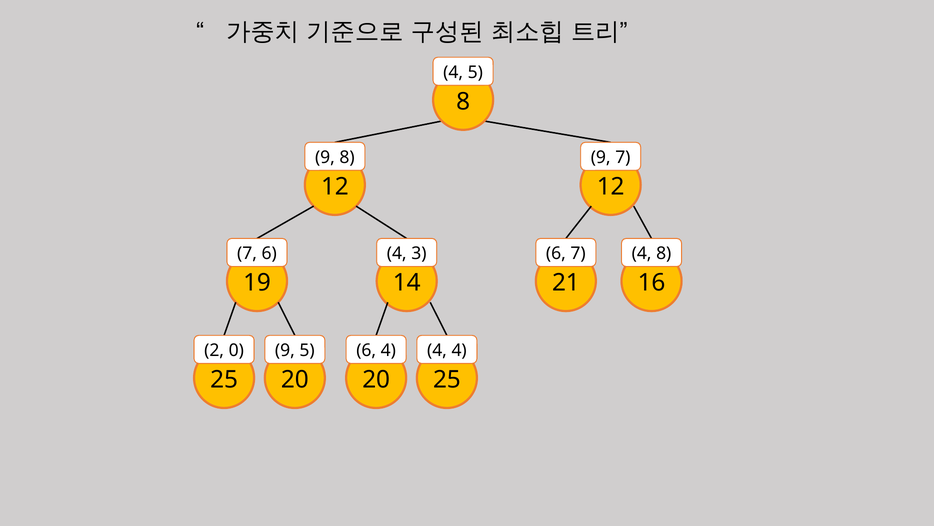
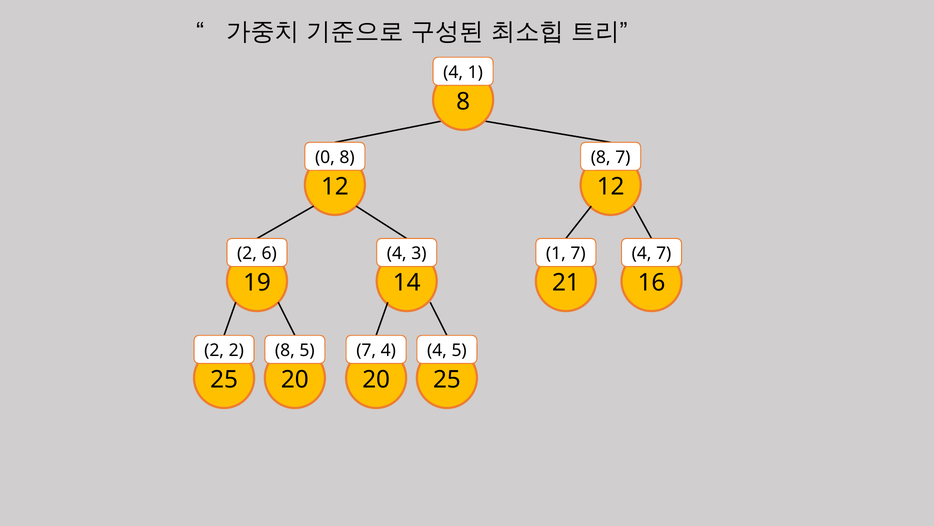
4 5: 5 -> 1 (475, 72)
9: 9 -> 0 (325, 157)
9: 9 -> 8 (601, 157)
7: 7 -> 2 (247, 253)
6: 6 -> 1 (556, 253)
4 8: 8 -> 7 (664, 253)
2 0: 0 -> 2 (236, 350)
9: 9 -> 8 (285, 350)
6: 6 -> 7 (366, 350)
4 4: 4 -> 5 (459, 350)
